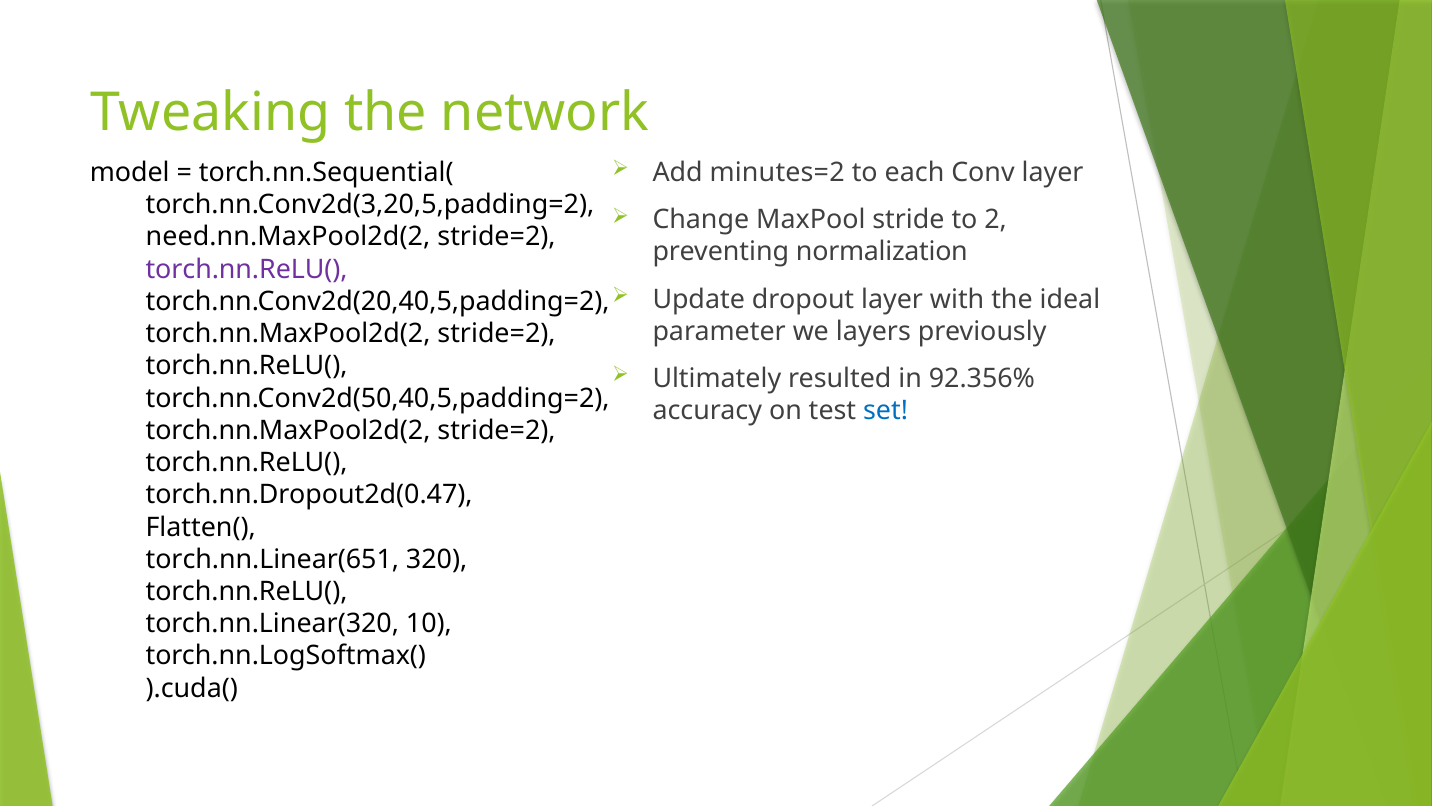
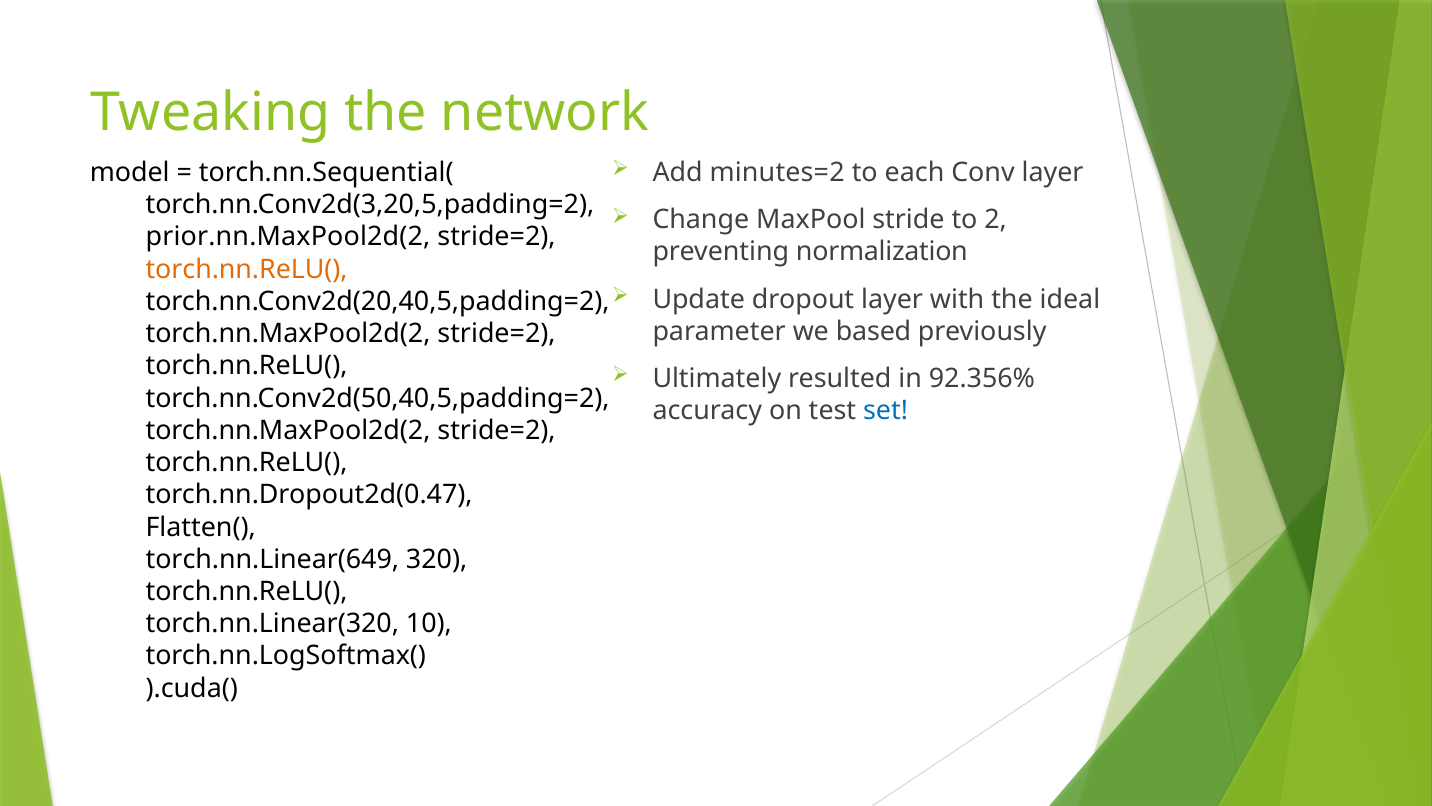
need.nn.MaxPool2d(2: need.nn.MaxPool2d(2 -> prior.nn.MaxPool2d(2 (288, 237)
torch.nn.ReLU( colour: purple -> orange (247, 269)
layers: layers -> based (874, 331)
torch.nn.Linear(651: torch.nn.Linear(651 -> torch.nn.Linear(649 (272, 559)
